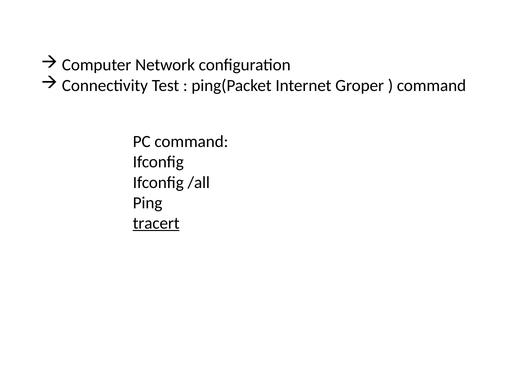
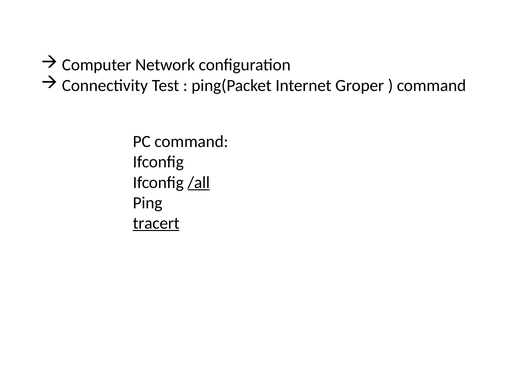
/all underline: none -> present (199, 183)
